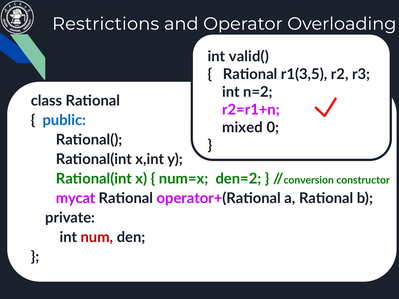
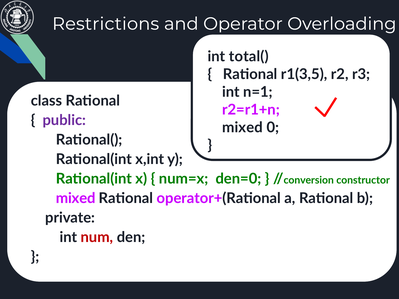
valid(: valid( -> total( (249, 57)
n=2: n=2 -> n=1 (258, 92)
public colour: blue -> purple (64, 120)
den=2: den=2 -> den=0 (238, 179)
mycat: mycat -> mixed (76, 198)
